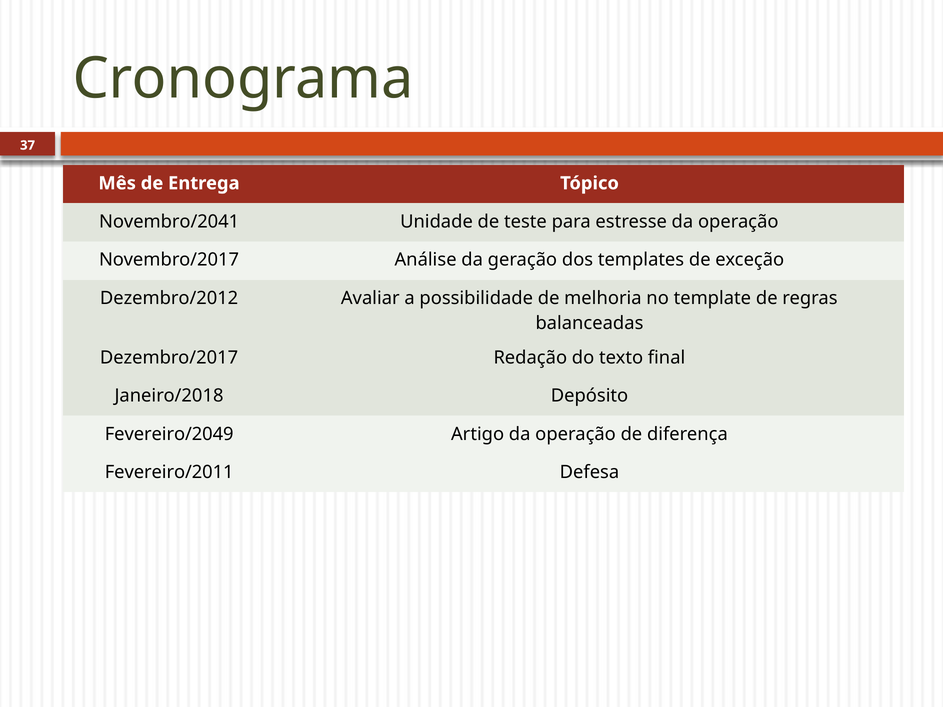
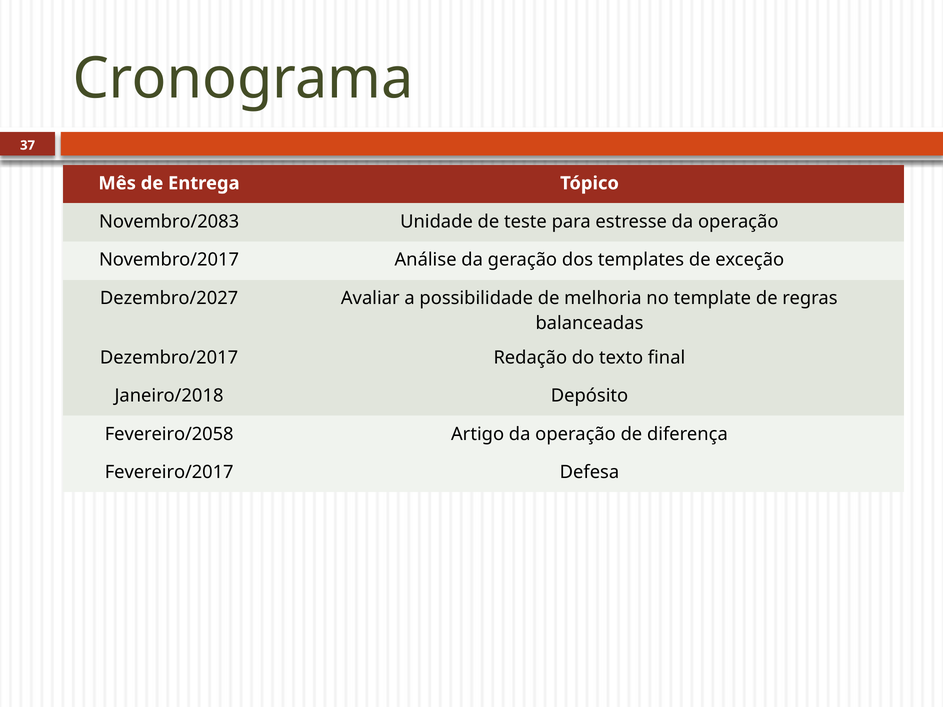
Novembro/2041: Novembro/2041 -> Novembro/2083 (169, 222)
Dezembro/2012: Dezembro/2012 -> Dezembro/2027 (169, 298)
Fevereiro/2049: Fevereiro/2049 -> Fevereiro/2058 (169, 434)
Fevereiro/2011: Fevereiro/2011 -> Fevereiro/2017 (169, 472)
